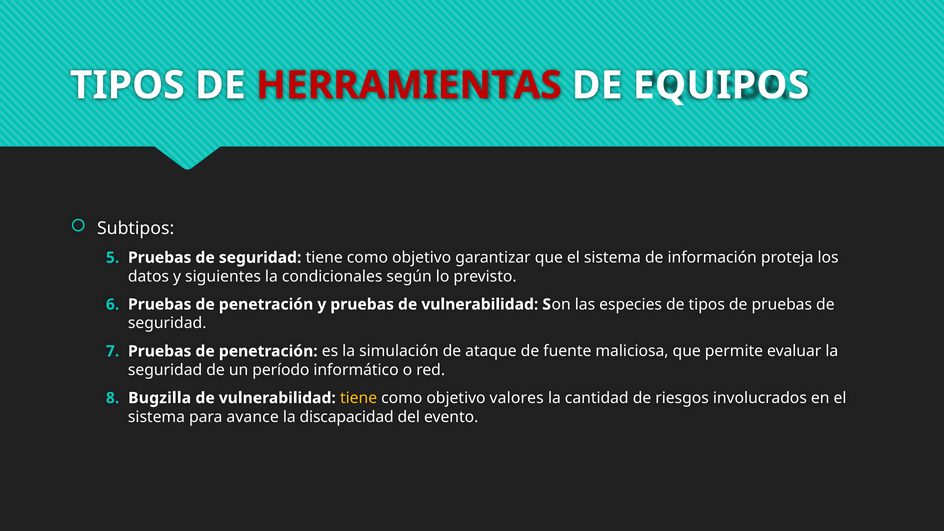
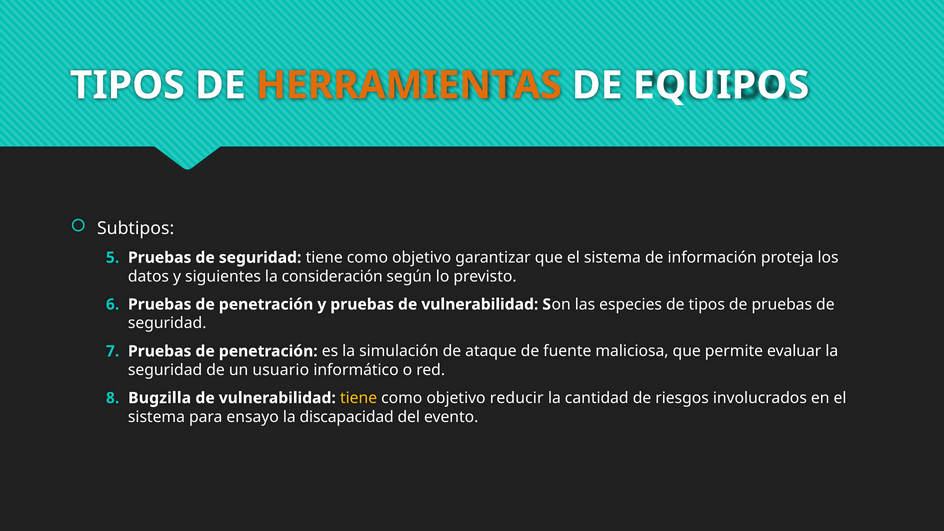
HERRAMIENTAS colour: red -> orange (409, 85)
condicionales: condicionales -> consideración (332, 276)
período: período -> usuario (281, 370)
valores: valores -> reducir (517, 398)
avance: avance -> ensayo (253, 417)
